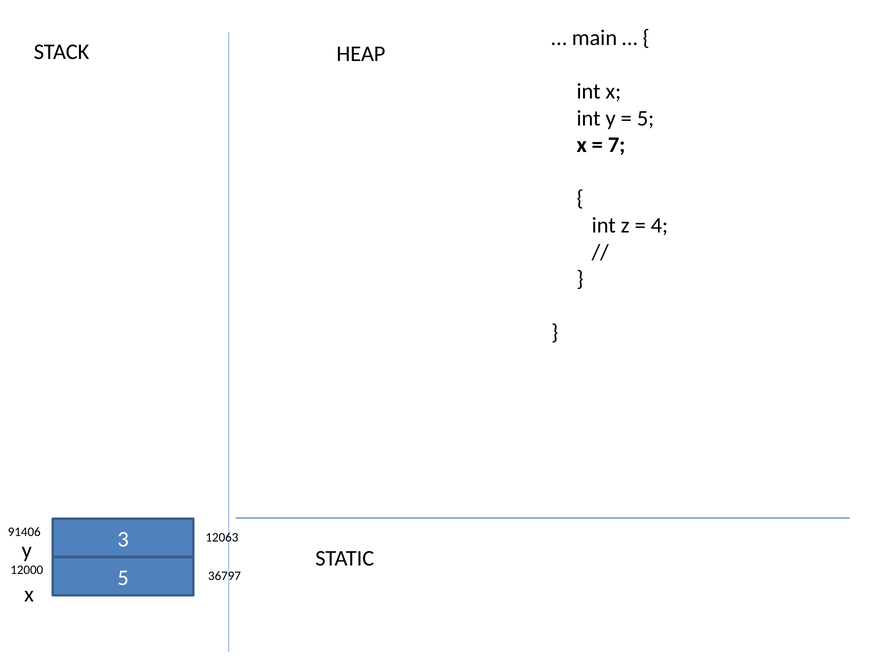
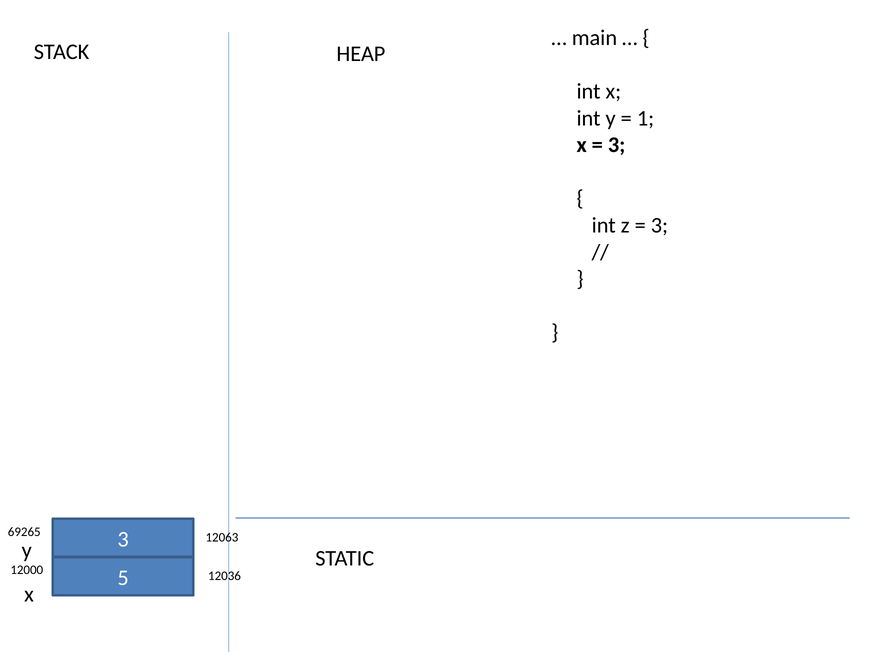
5: 5 -> 1 (646, 118)
7: 7 -> 3 (617, 145)
4: 4 -> 3 (659, 226)
91406: 91406 -> 69265 (24, 532)
36797: 36797 -> 12036 (225, 576)
